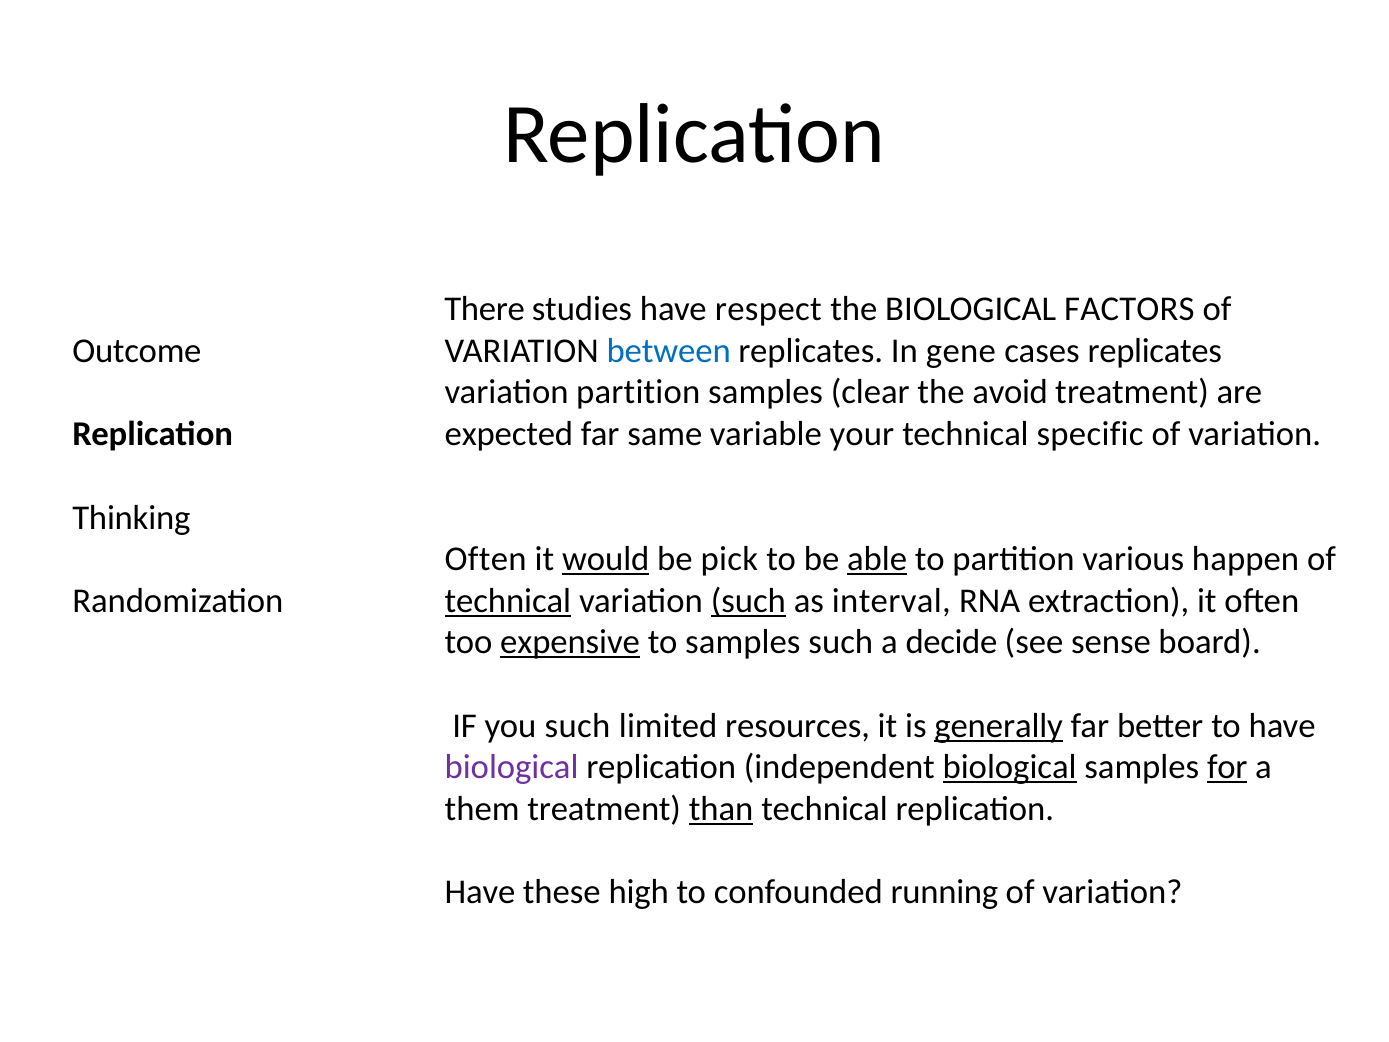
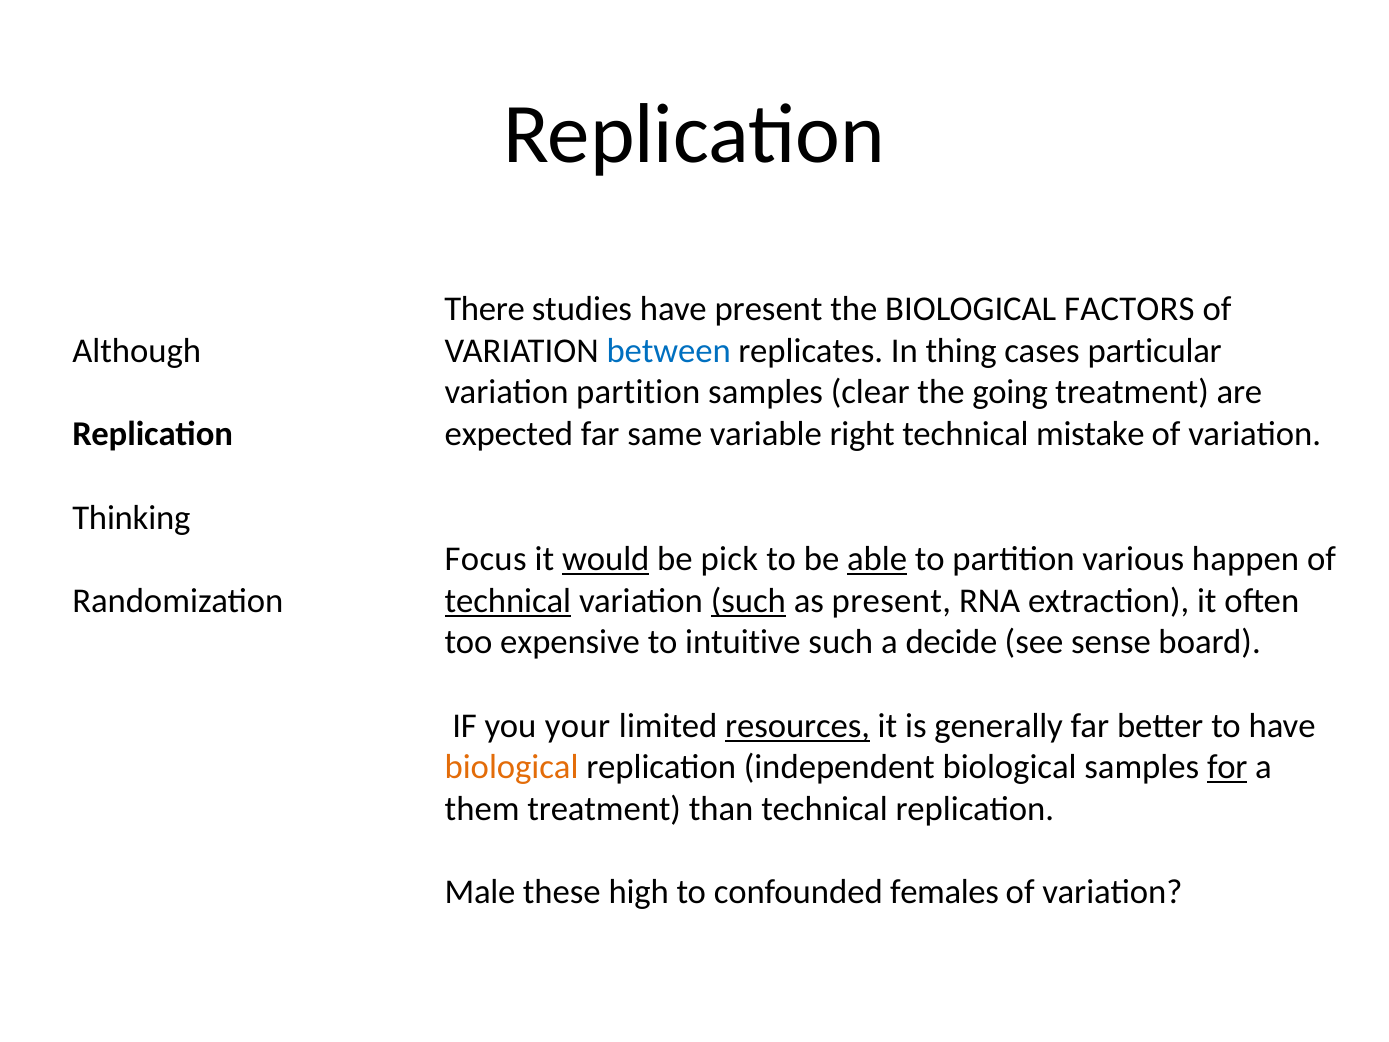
have respect: respect -> present (769, 309)
gene: gene -> thing (961, 351)
cases replicates: replicates -> particular (1155, 351)
Outcome: Outcome -> Although (137, 351)
avoid: avoid -> going (1010, 392)
your: your -> right (862, 434)
specific: specific -> mistake (1090, 434)
Often: Often -> Focus (486, 559)
as interval: interval -> present (891, 601)
expensive underline: present -> none (570, 642)
to samples: samples -> intuitive (743, 642)
you such: such -> your (578, 726)
resources underline: none -> present (798, 726)
generally underline: present -> none (999, 726)
biological colour: purple -> orange (512, 767)
biological underline: present -> none (1010, 767)
than underline: present -> none (721, 809)
Have: Have -> Male (480, 892)
running: running -> females (944, 892)
